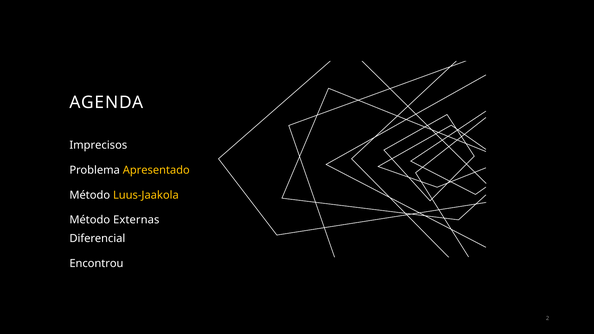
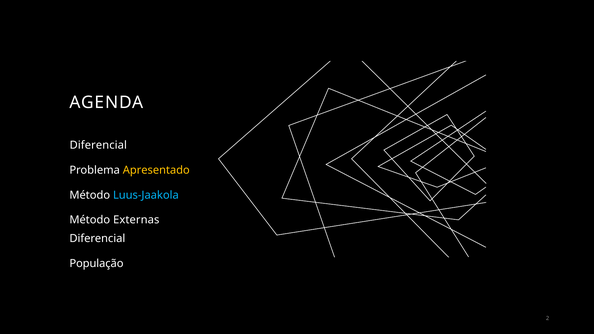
Imprecisos: Imprecisos -> Diferencial (98, 145)
Luus-Jaakola colour: yellow -> light blue (146, 195)
Encontrou: Encontrou -> População (96, 264)
